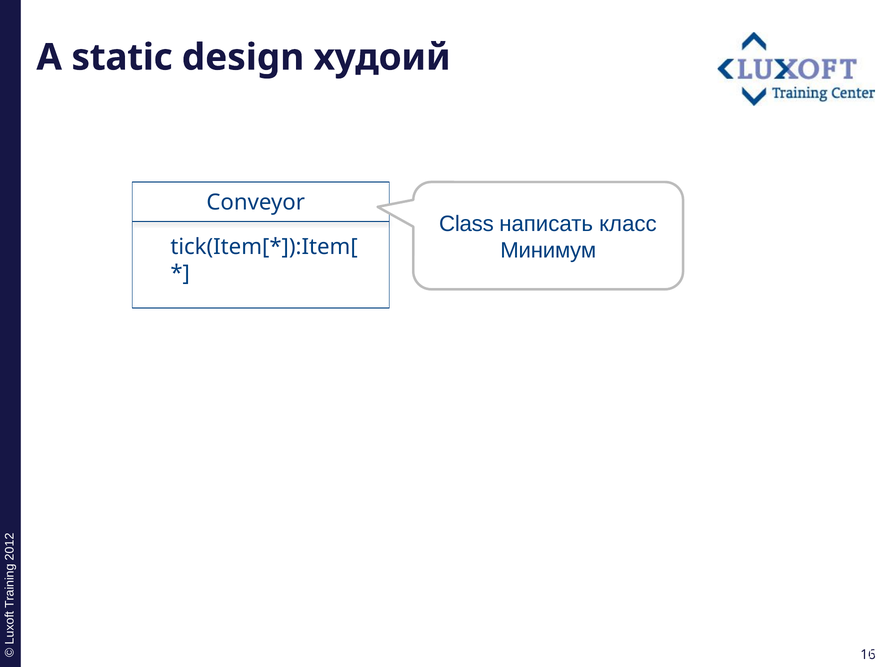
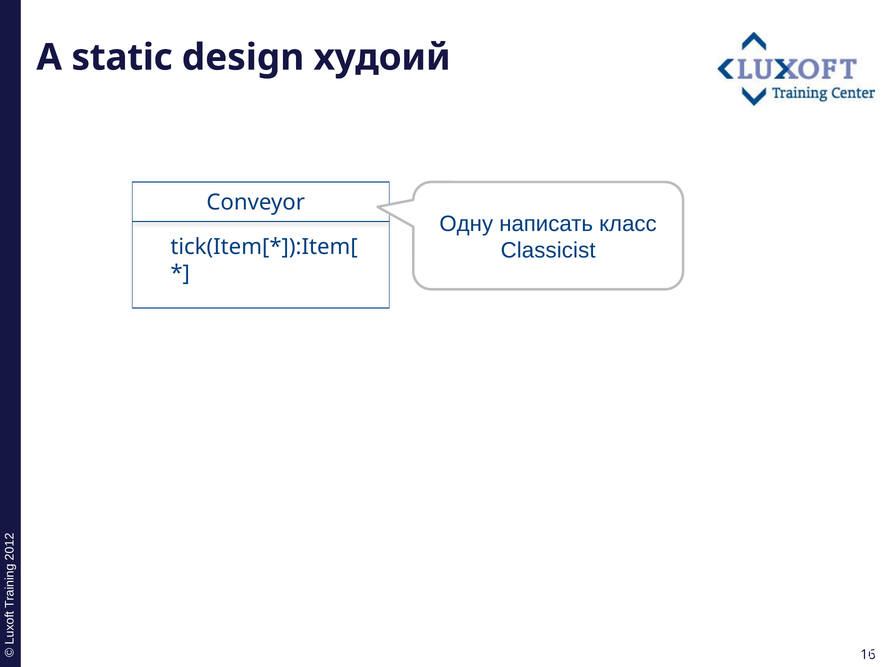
Class: Class -> Одну (466, 224)
Минимум: Минимум -> Classicist (548, 250)
